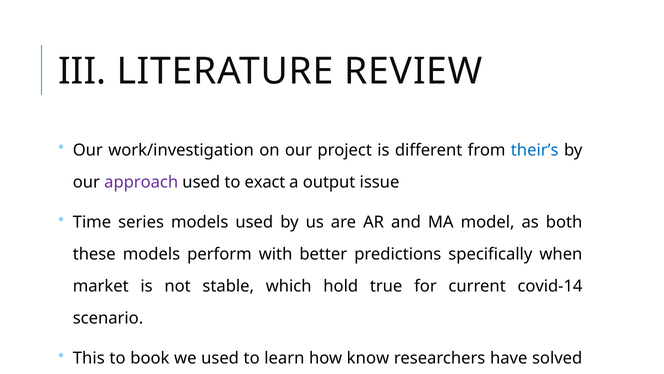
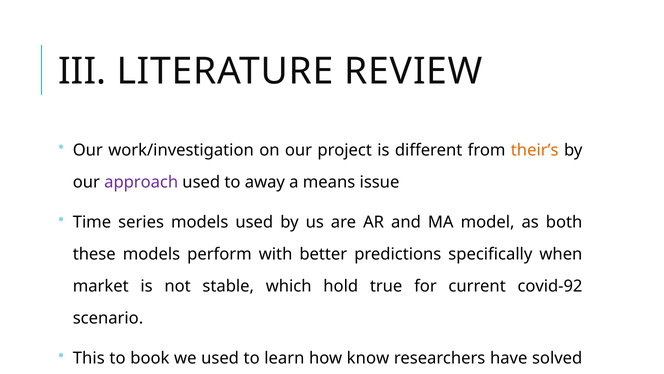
their’s colour: blue -> orange (535, 150)
exact: exact -> away (265, 182)
output: output -> means (329, 182)
covid-14: covid-14 -> covid-92 (550, 286)
